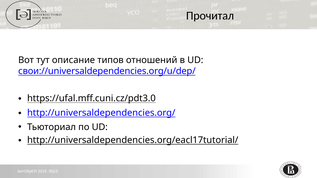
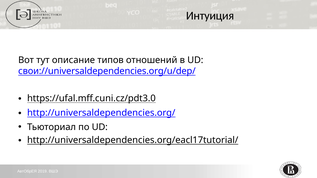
Прочитал: Прочитал -> Интуиция (210, 16)
